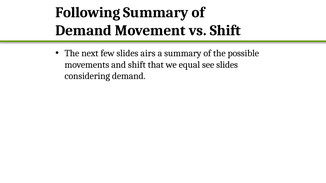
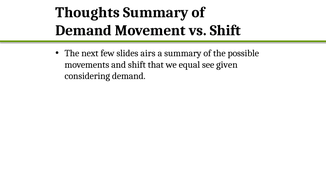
Following: Following -> Thoughts (88, 12)
see slides: slides -> given (227, 65)
